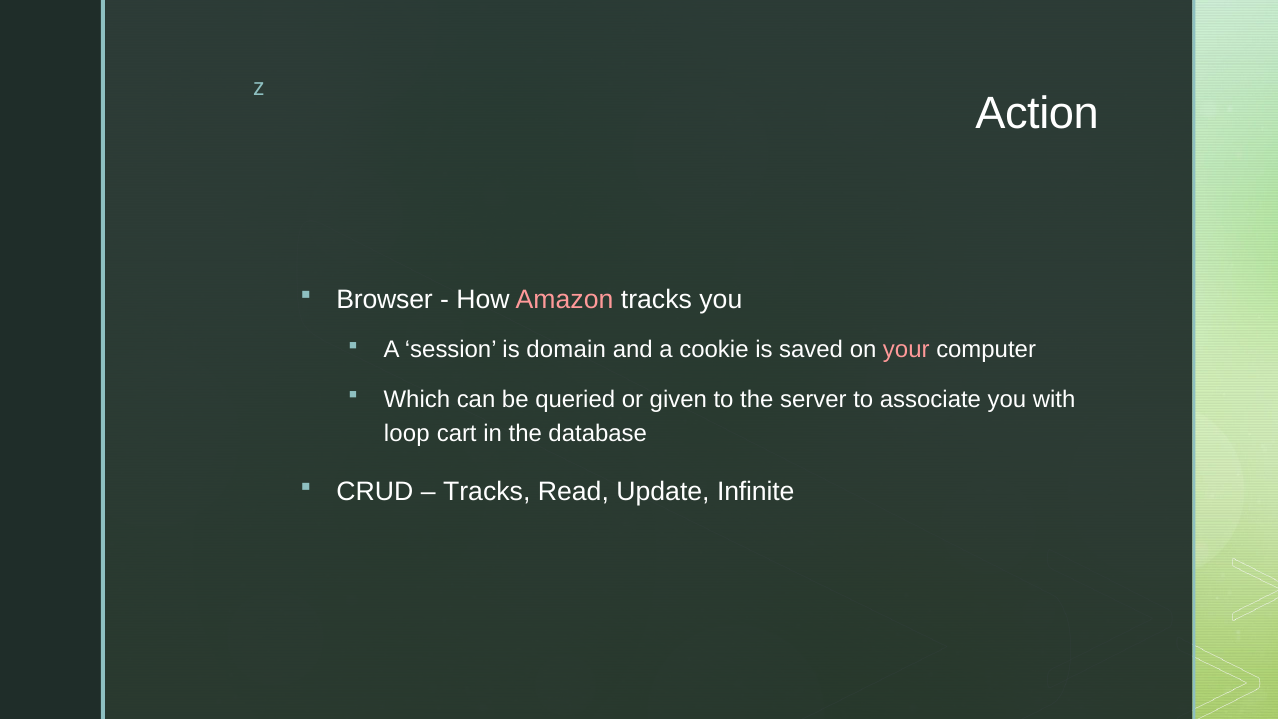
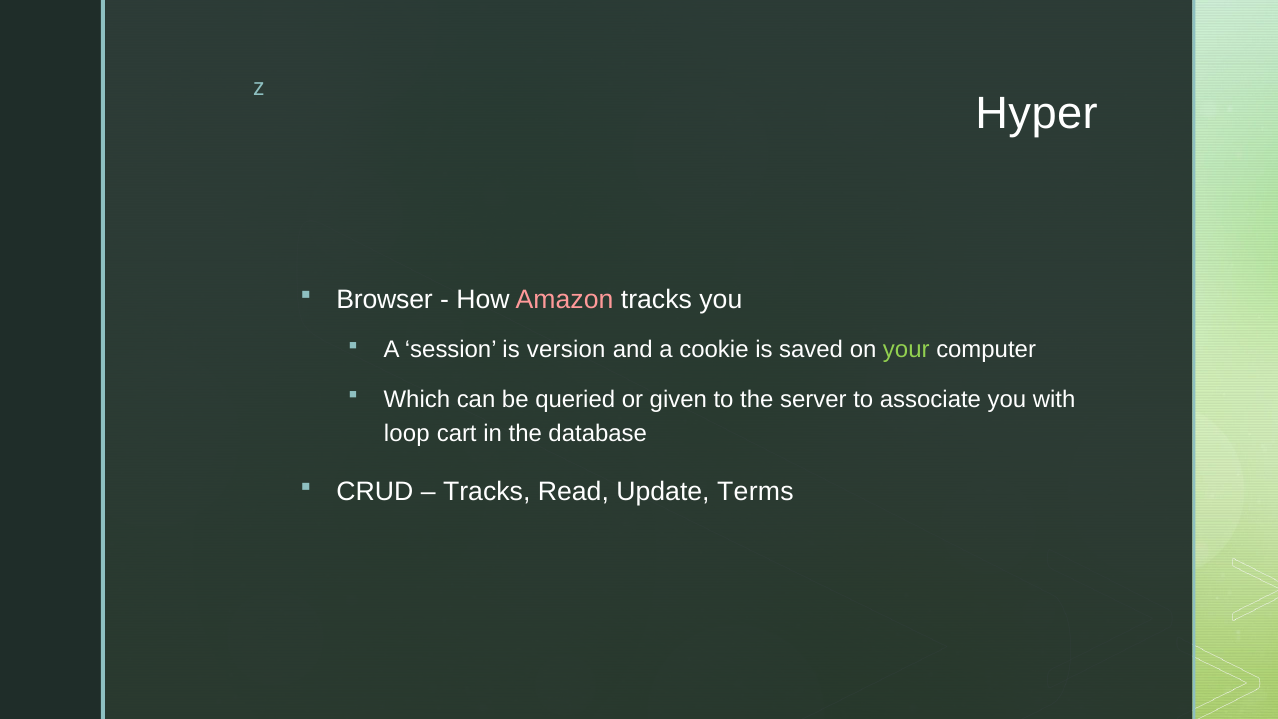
Action: Action -> Hyper (1037, 114)
domain: domain -> version (566, 350)
your colour: pink -> light green (906, 350)
Infinite: Infinite -> Terms (755, 492)
